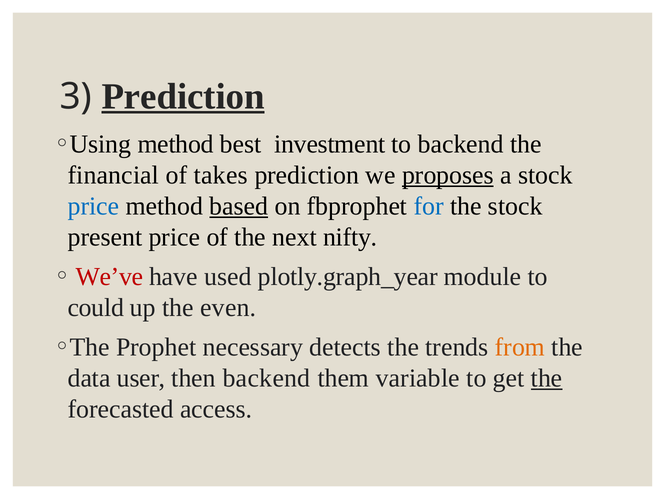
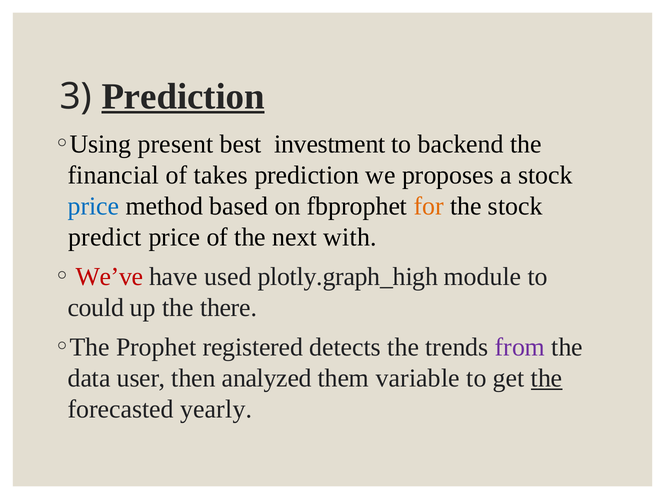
method: method -> present (175, 144)
proposes underline: present -> none (448, 175)
based underline: present -> none (239, 206)
for colour: blue -> orange (429, 206)
present: present -> predict (105, 237)
nifty: nifty -> with (350, 237)
plotly.graph_year: plotly.graph_year -> plotly.graph_high (348, 277)
even: even -> there (229, 308)
necessary: necessary -> registered (253, 347)
from colour: orange -> purple (520, 347)
then backend: backend -> analyzed (267, 378)
access: access -> yearly (216, 409)
